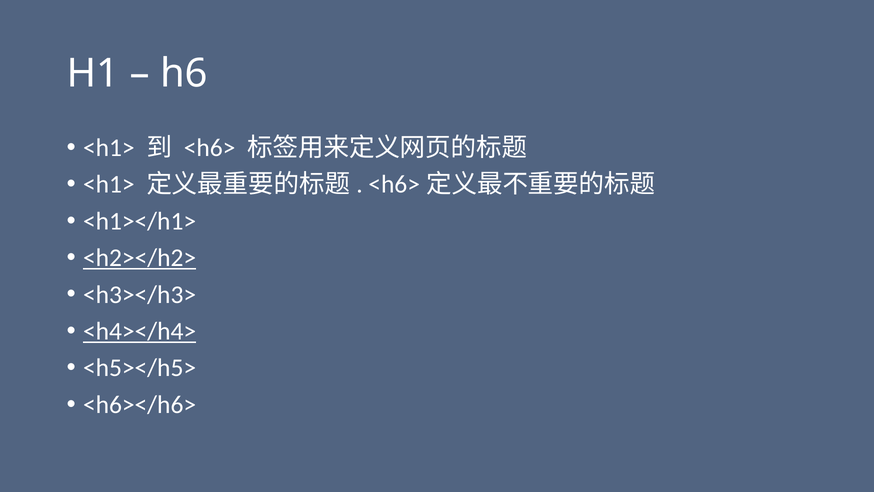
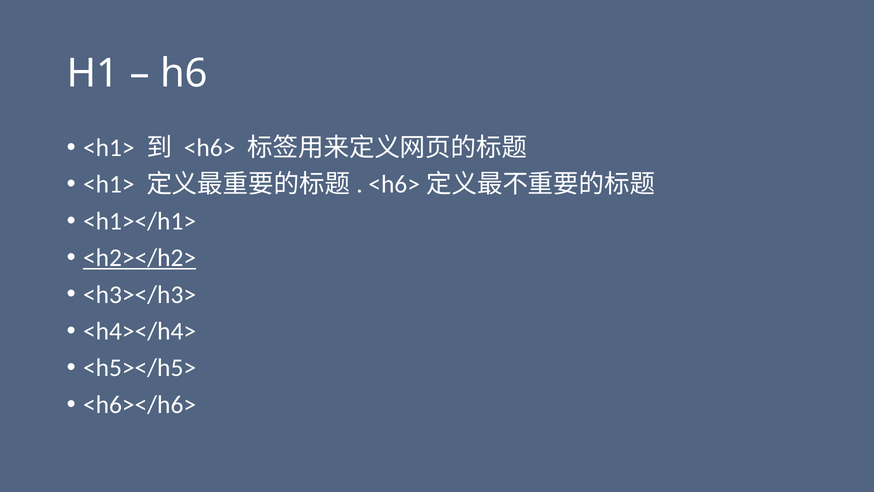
<h4></h4> underline: present -> none (140, 331)
